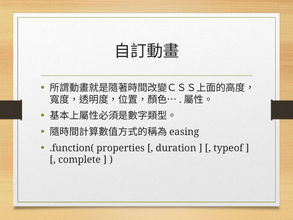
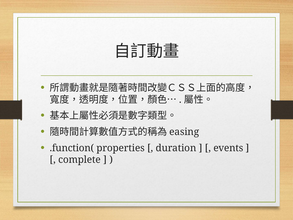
typeof: typeof -> events (228, 148)
